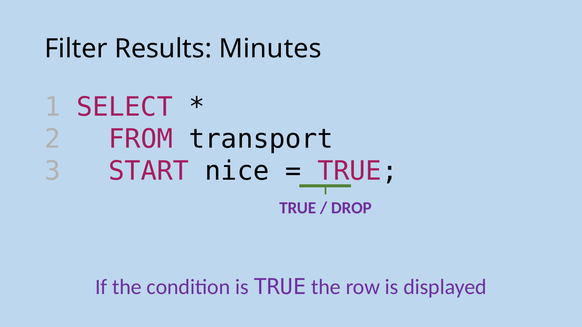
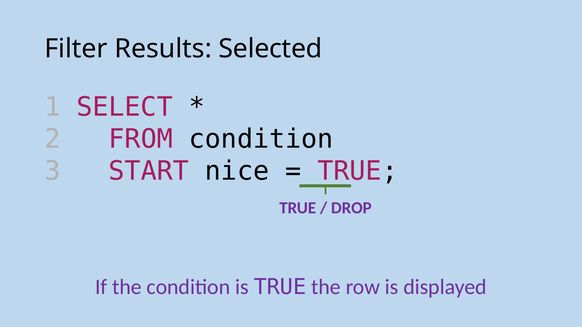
Minutes: Minutes -> Selected (270, 49)
FROM transport: transport -> condition (261, 139)
